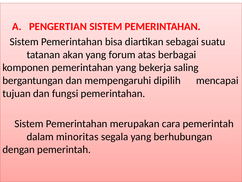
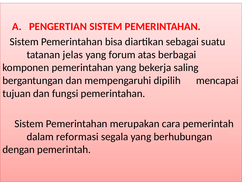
akan: akan -> jelas (73, 55)
minoritas: minoritas -> reformasi (77, 136)
